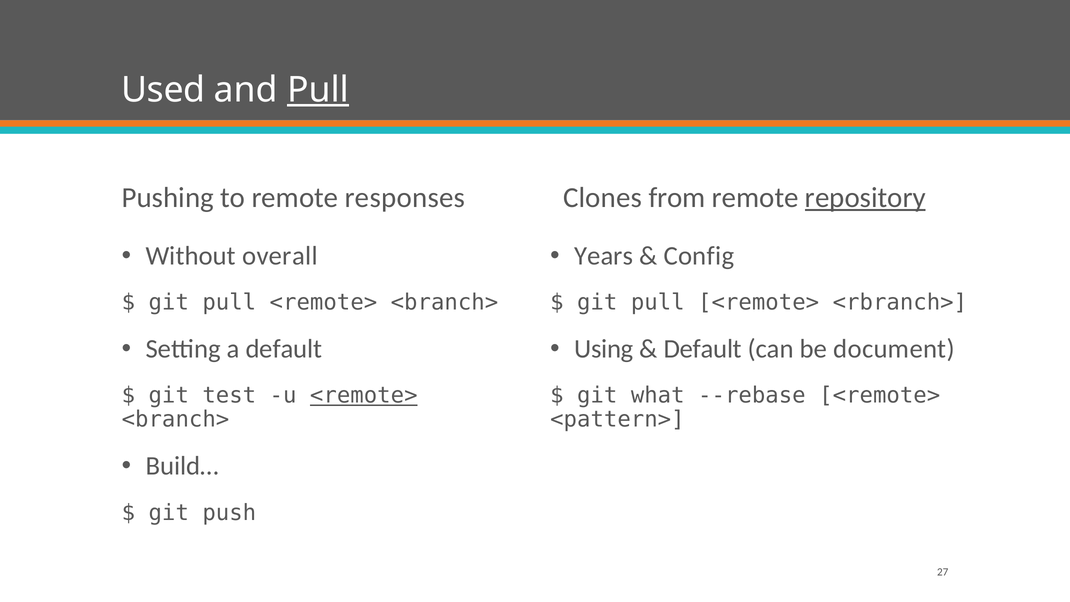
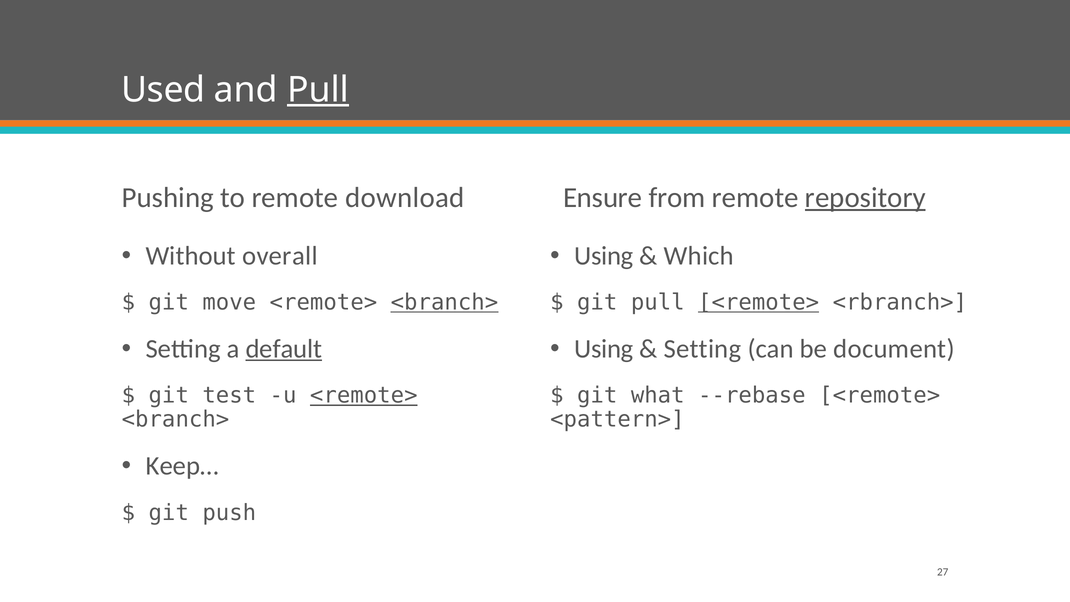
responses: responses -> download (405, 198)
Clones: Clones -> Ensure (603, 198)
Years: Years -> Using (604, 256)
Config: Config -> Which (699, 256)
pull: pull -> move (229, 302)
<branch> underline: none -> present (444, 302)
<remote> underline: none -> present (759, 302)
Default: Default -> Setting (702, 349)
default underline: none -> present (284, 349)
Build…: Build… -> Keep… (182, 466)
